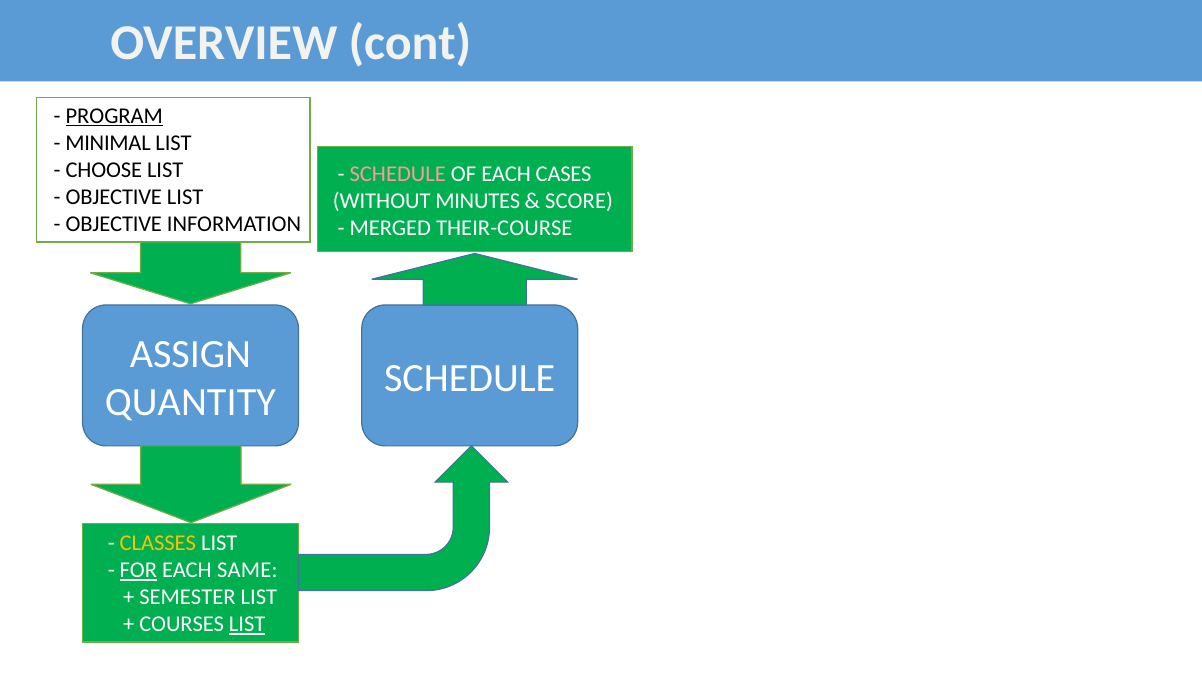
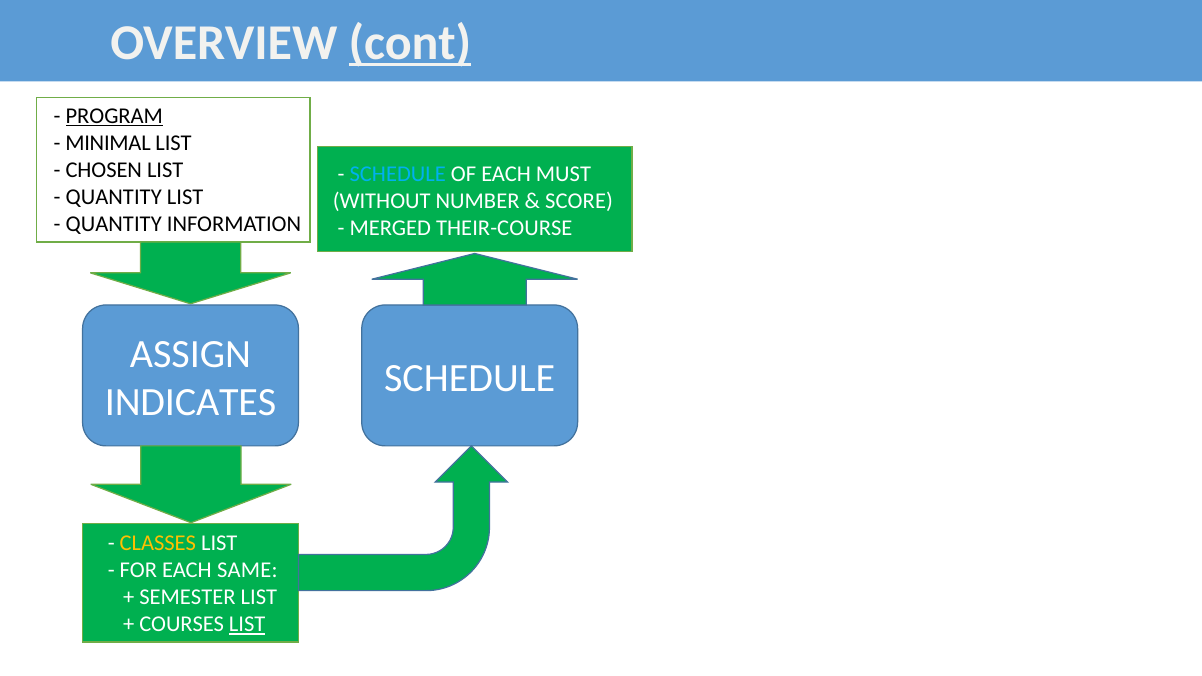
cont underline: none -> present (410, 43)
CHOOSE: CHOOSE -> CHOSEN (104, 170)
SCHEDULE colour: pink -> light blue (398, 174)
CASES: CASES -> MUST (563, 174)
OBJECTIVE: OBJECTIVE -> QUANTITY (114, 197)
MINUTES: MINUTES -> NUMBER (478, 201)
OBJECTIVE: OBJECTIVE -> QUANTITY (114, 224)
QUANTITY: QUANTITY -> INDICATES (191, 402)
FOR underline: present -> none (138, 570)
